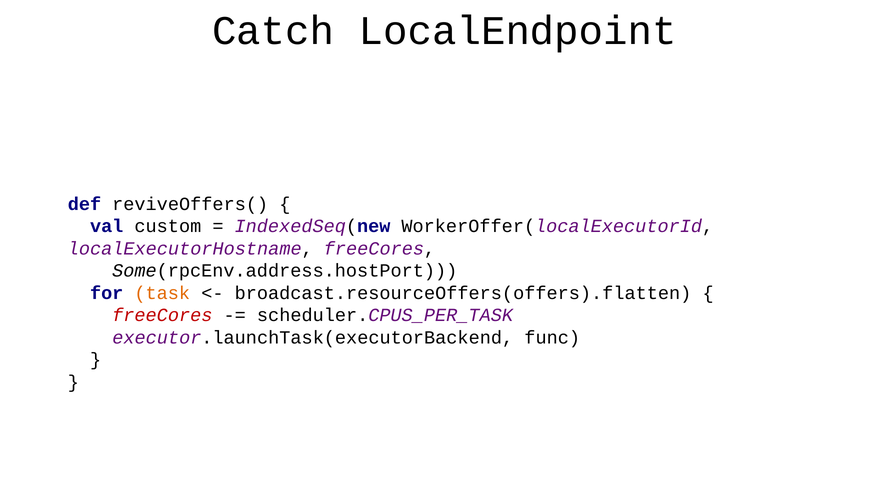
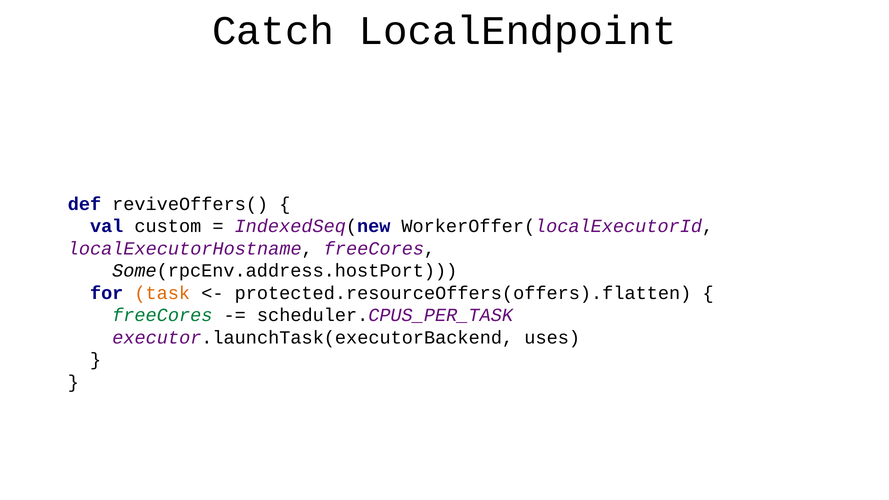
broadcast.resourceOffers(offers).flatten: broadcast.resourceOffers(offers).flatten -> protected.resourceOffers(offers).flatten (463, 293)
freeCores colour: red -> green (162, 315)
func: func -> uses (552, 337)
